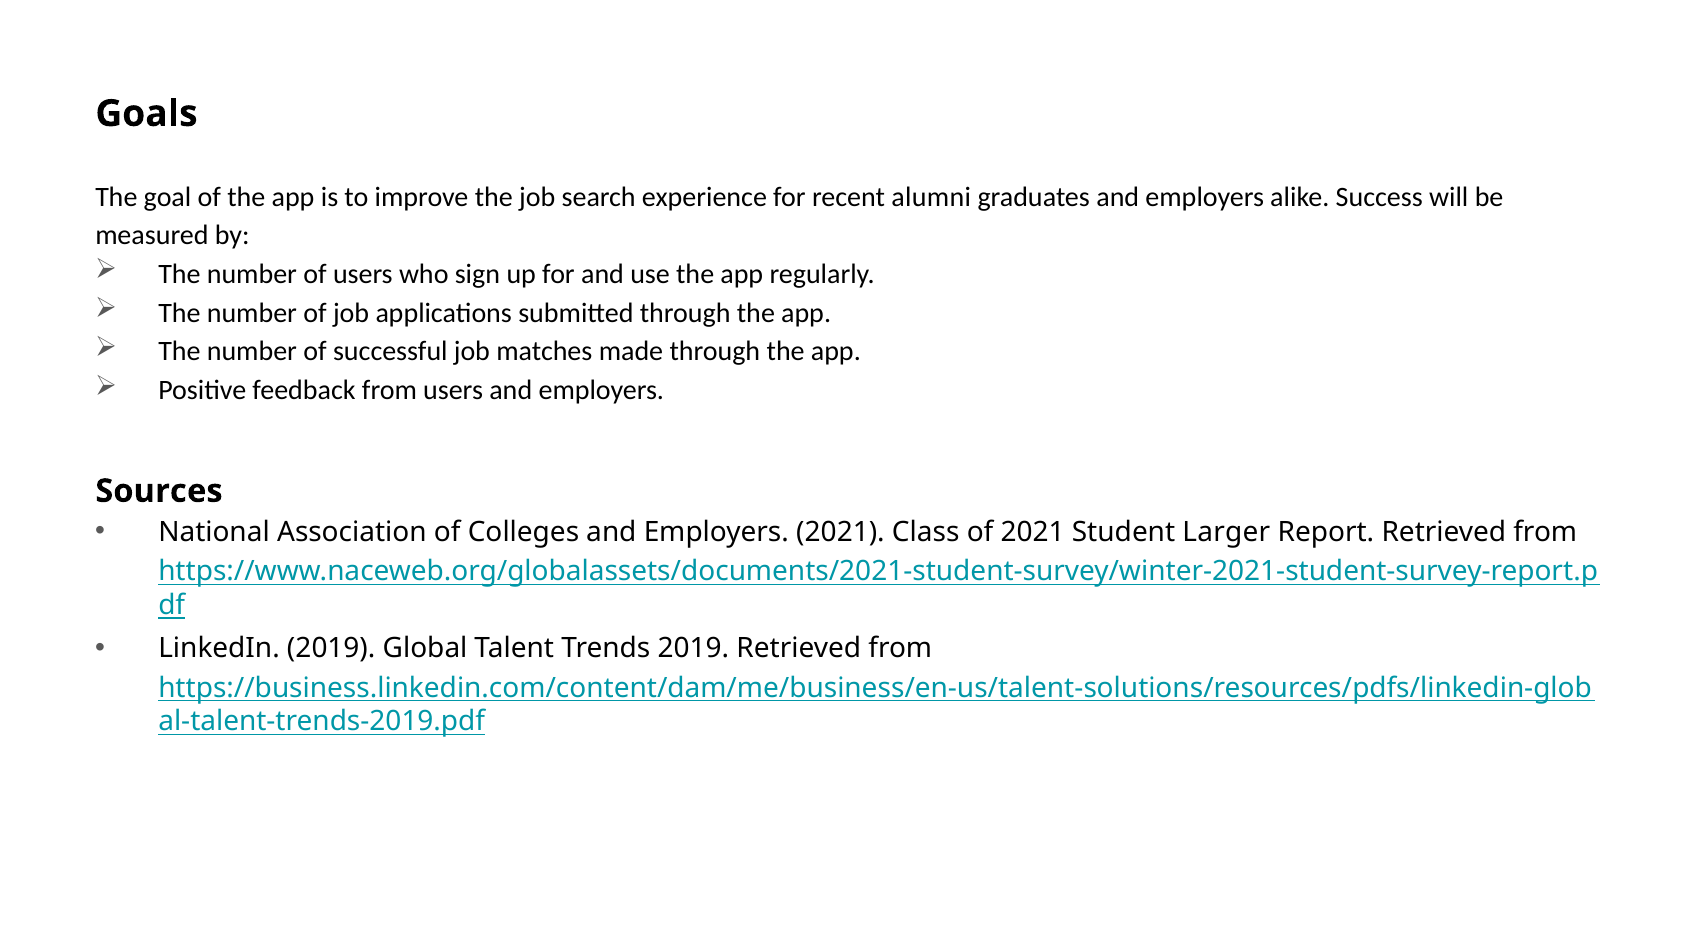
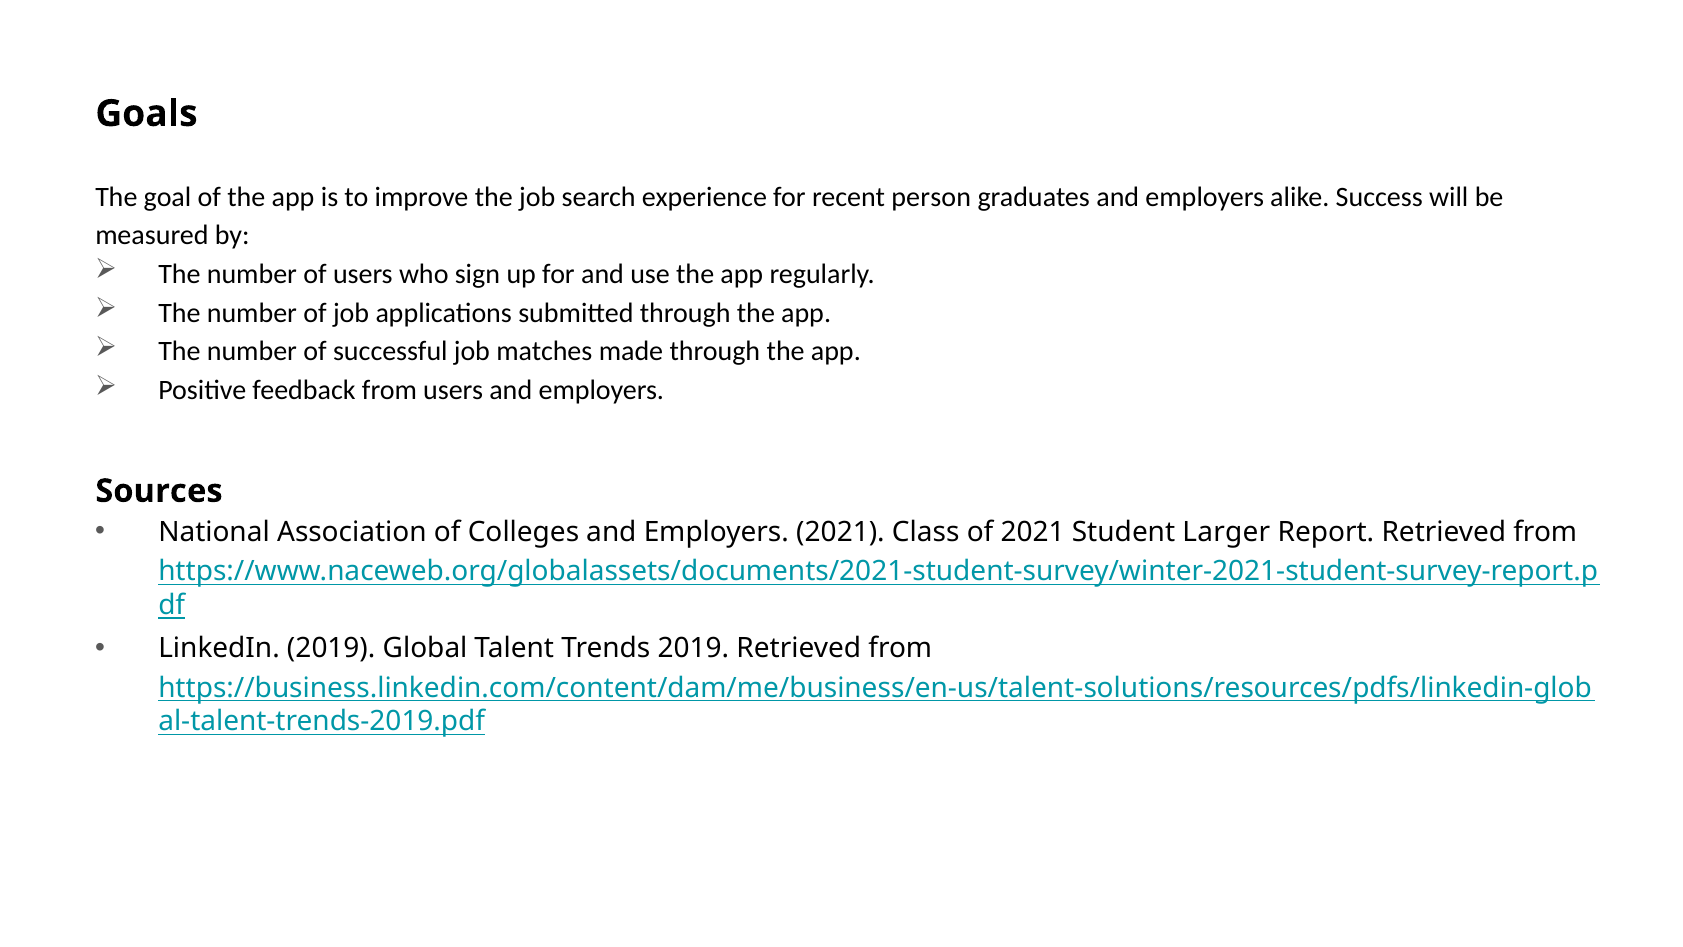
alumni: alumni -> person (931, 197)
